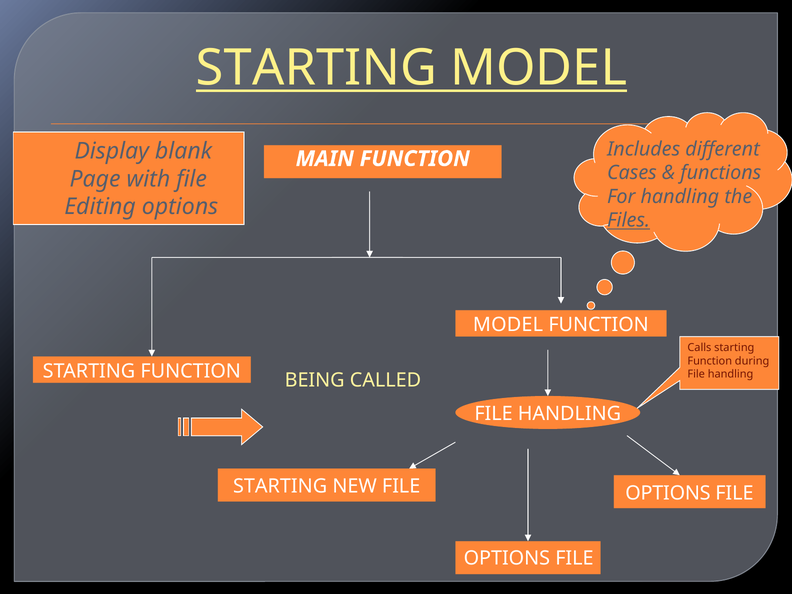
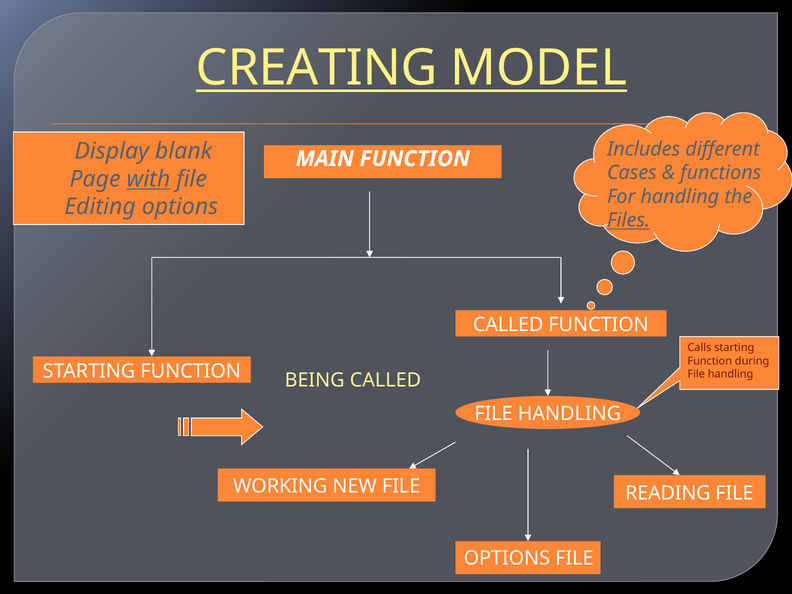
STARTING: STARTING -> CREATING (317, 68)
with underline: none -> present (148, 179)
MODEL: MODEL -> CALLED (508, 325)
STARTING: STARTING -> WORKING (280, 486)
OPTIONS: OPTIONS -> READING (668, 493)
